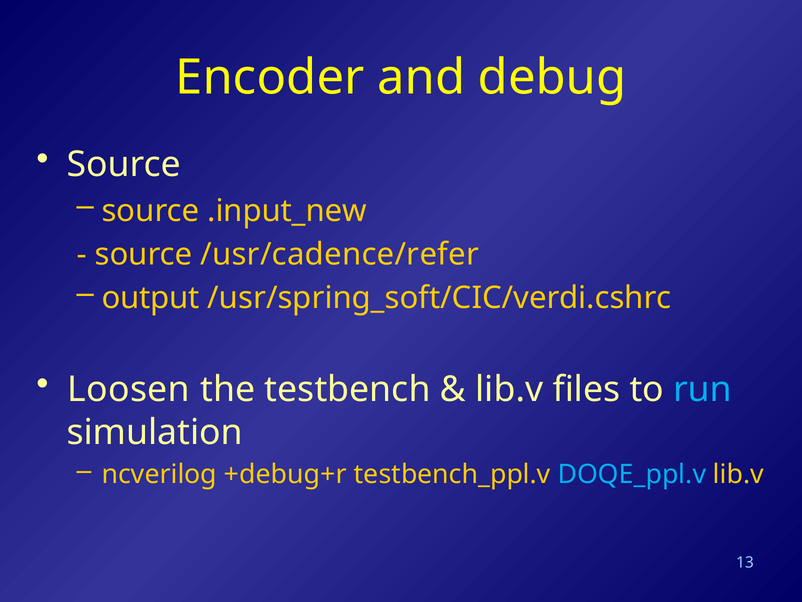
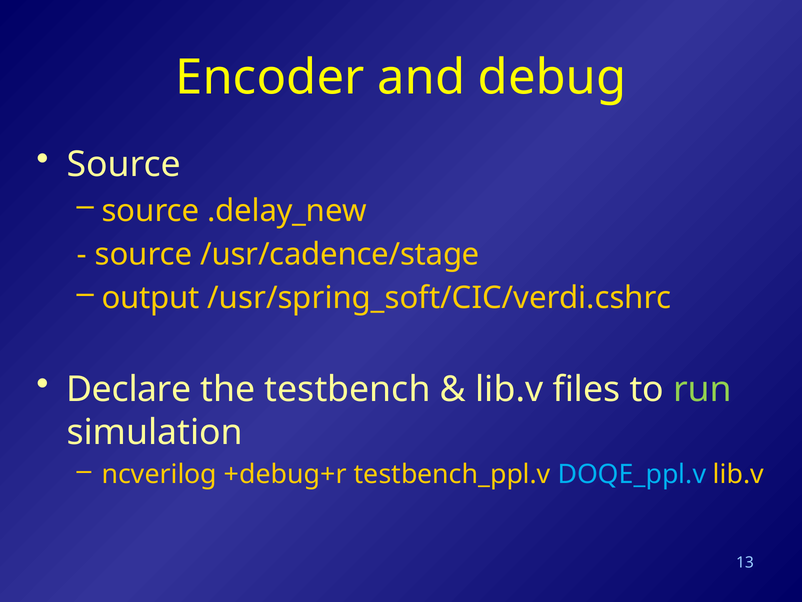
.input_new: .input_new -> .delay_new (287, 211)
/usr/cadence/refer: /usr/cadence/refer -> /usr/cadence/stage (340, 254)
Loosen: Loosen -> Declare (129, 389)
run colour: light blue -> light green (703, 389)
